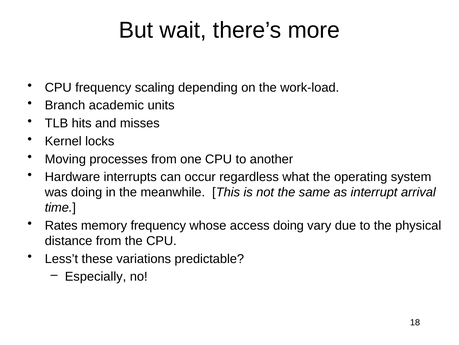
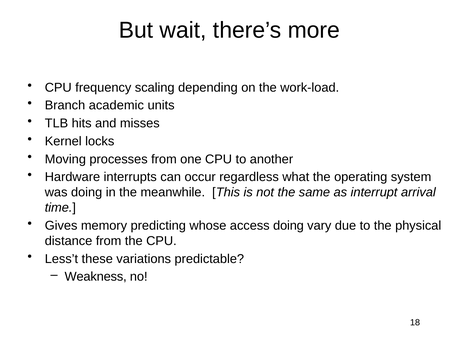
Rates: Rates -> Gives (61, 225)
memory frequency: frequency -> predicting (158, 225)
Especially: Especially -> Weakness (96, 276)
